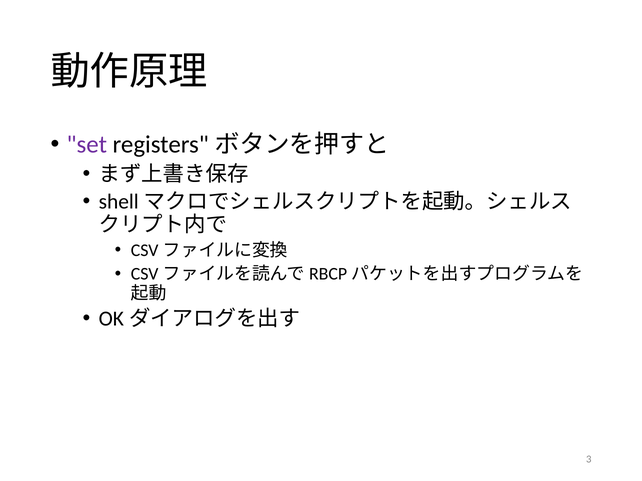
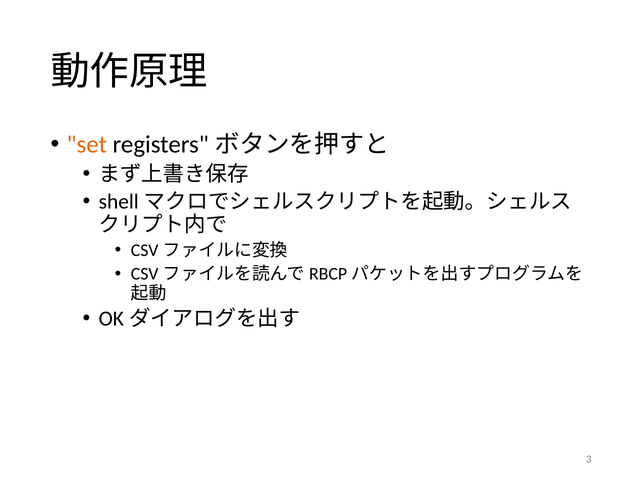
set colour: purple -> orange (87, 145)
